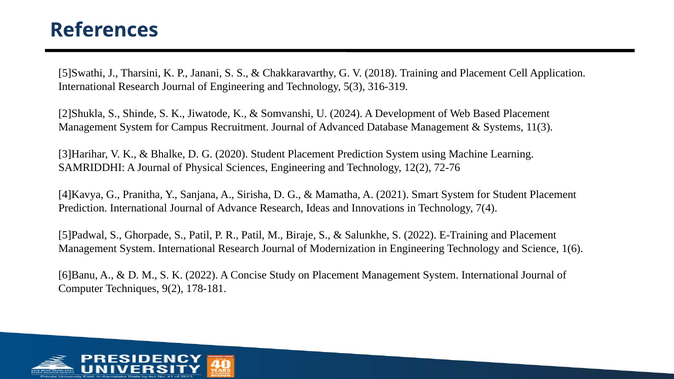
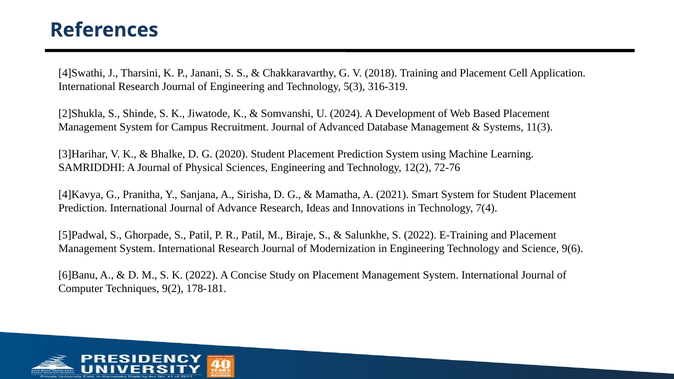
5]Swathi: 5]Swathi -> 4]Swathi (82, 73)
1(6: 1(6 -> 9(6 (573, 248)
